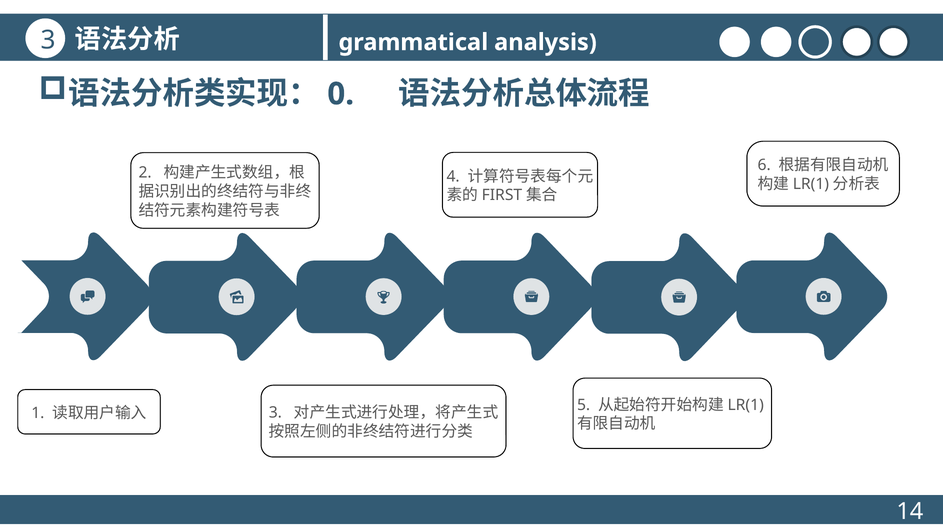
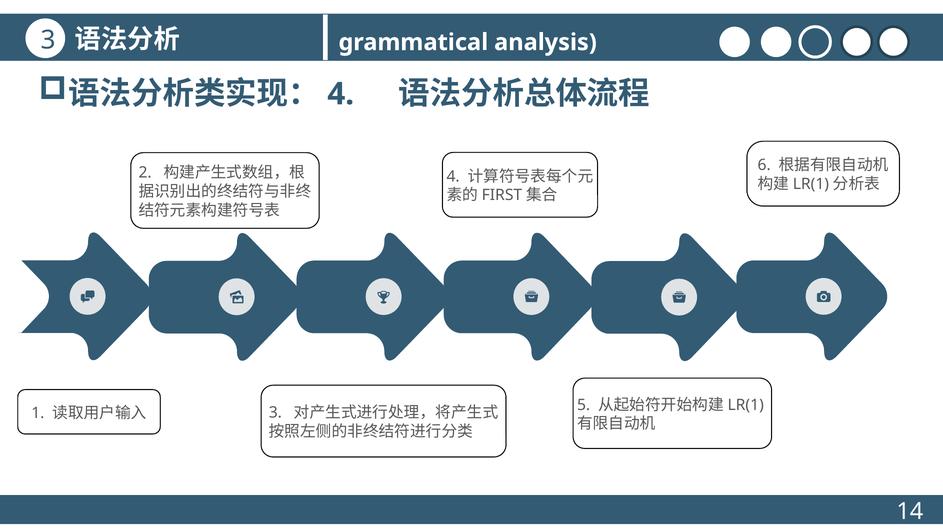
0: 0 -> 4 (341, 94)
